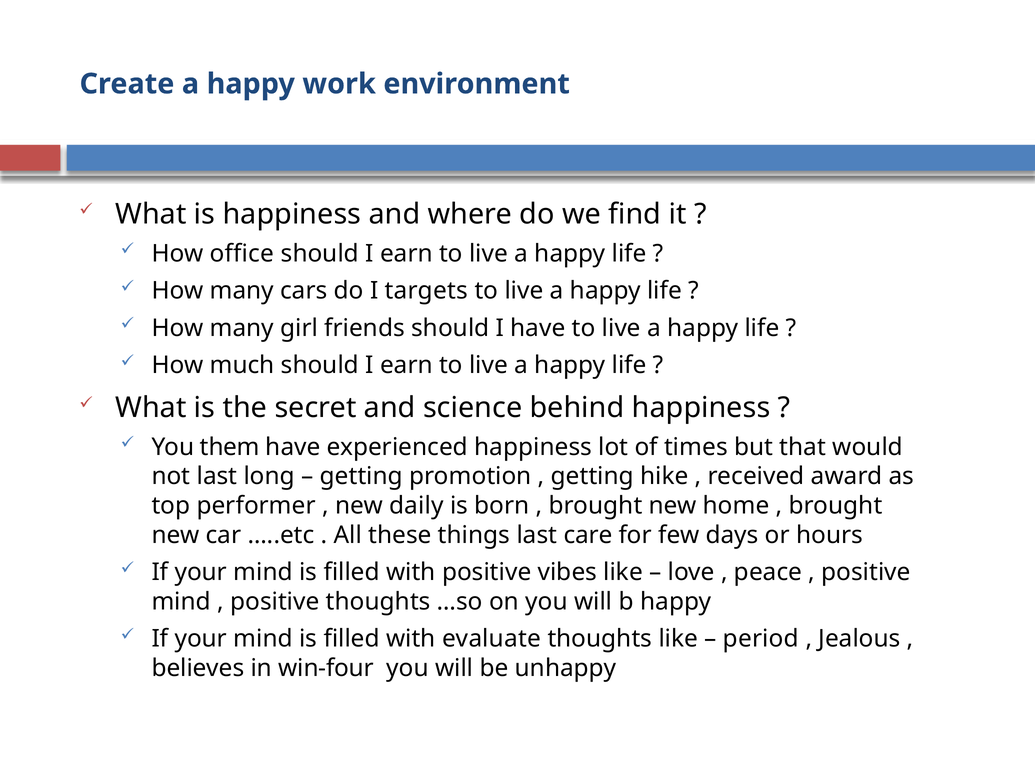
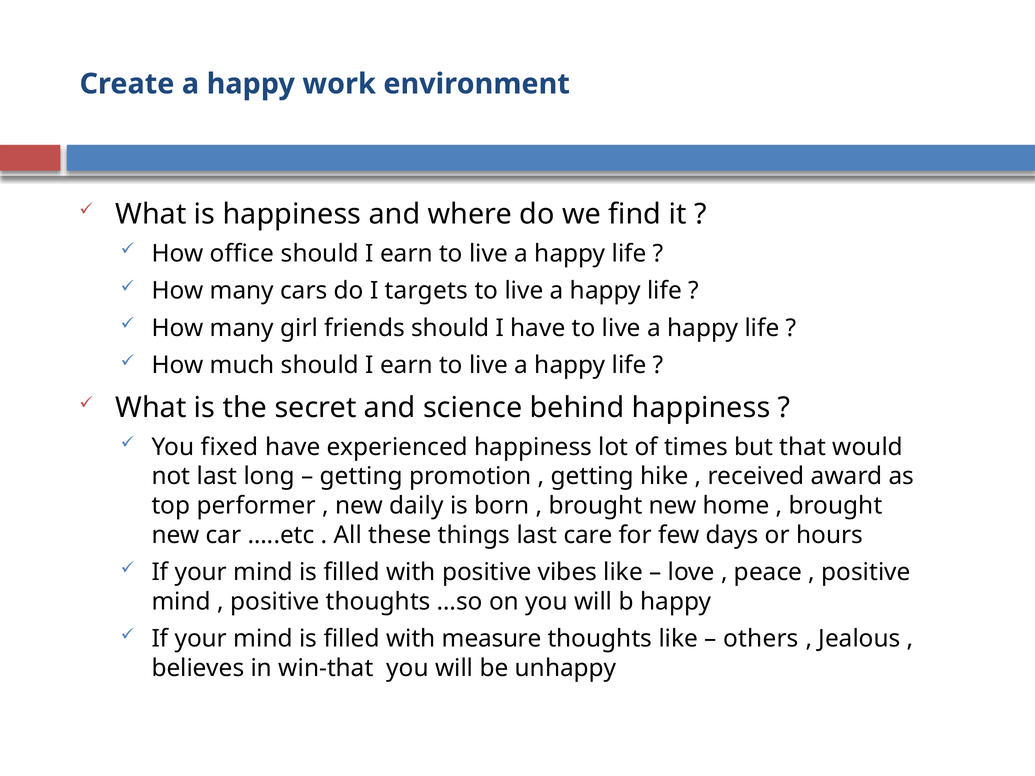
them: them -> fixed (230, 447)
evaluate: evaluate -> measure (492, 639)
period: period -> others (761, 639)
win-four: win-four -> win-that (326, 668)
